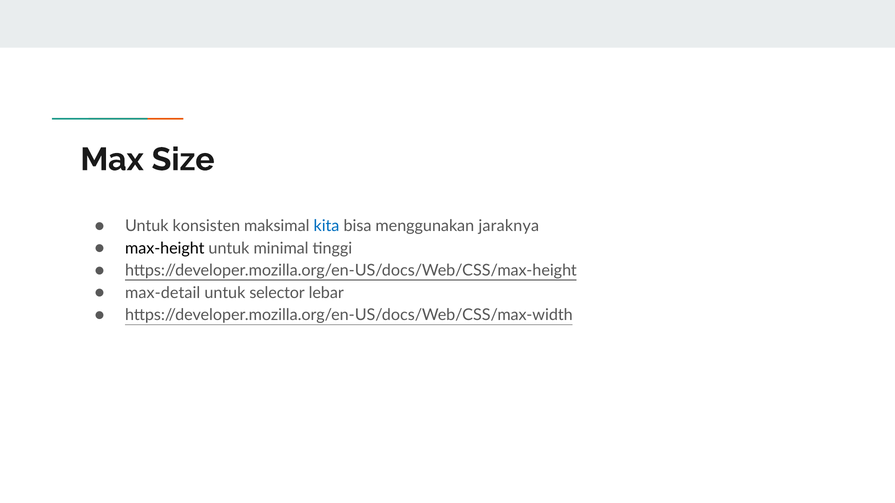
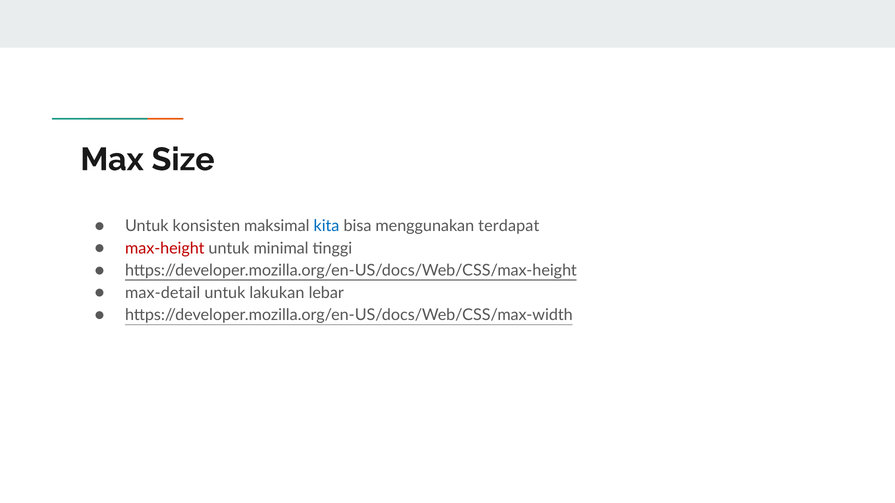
jaraknya: jaraknya -> terdapat (509, 226)
max-height colour: black -> red (165, 248)
selector: selector -> lakukan (277, 293)
